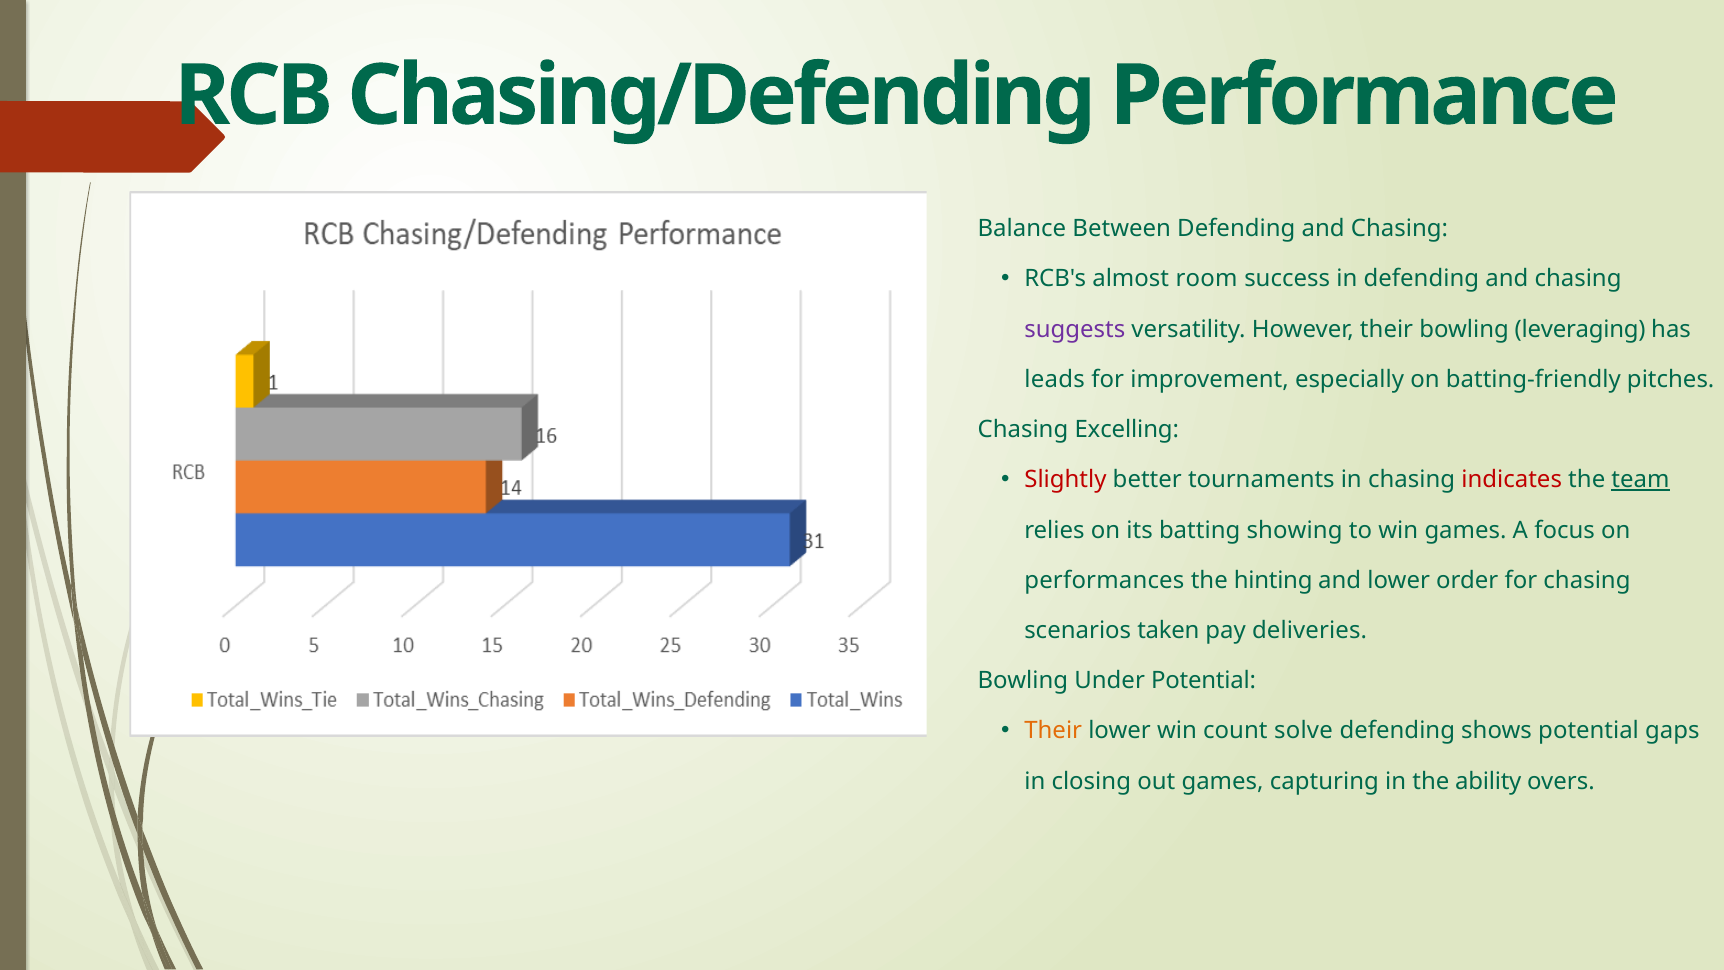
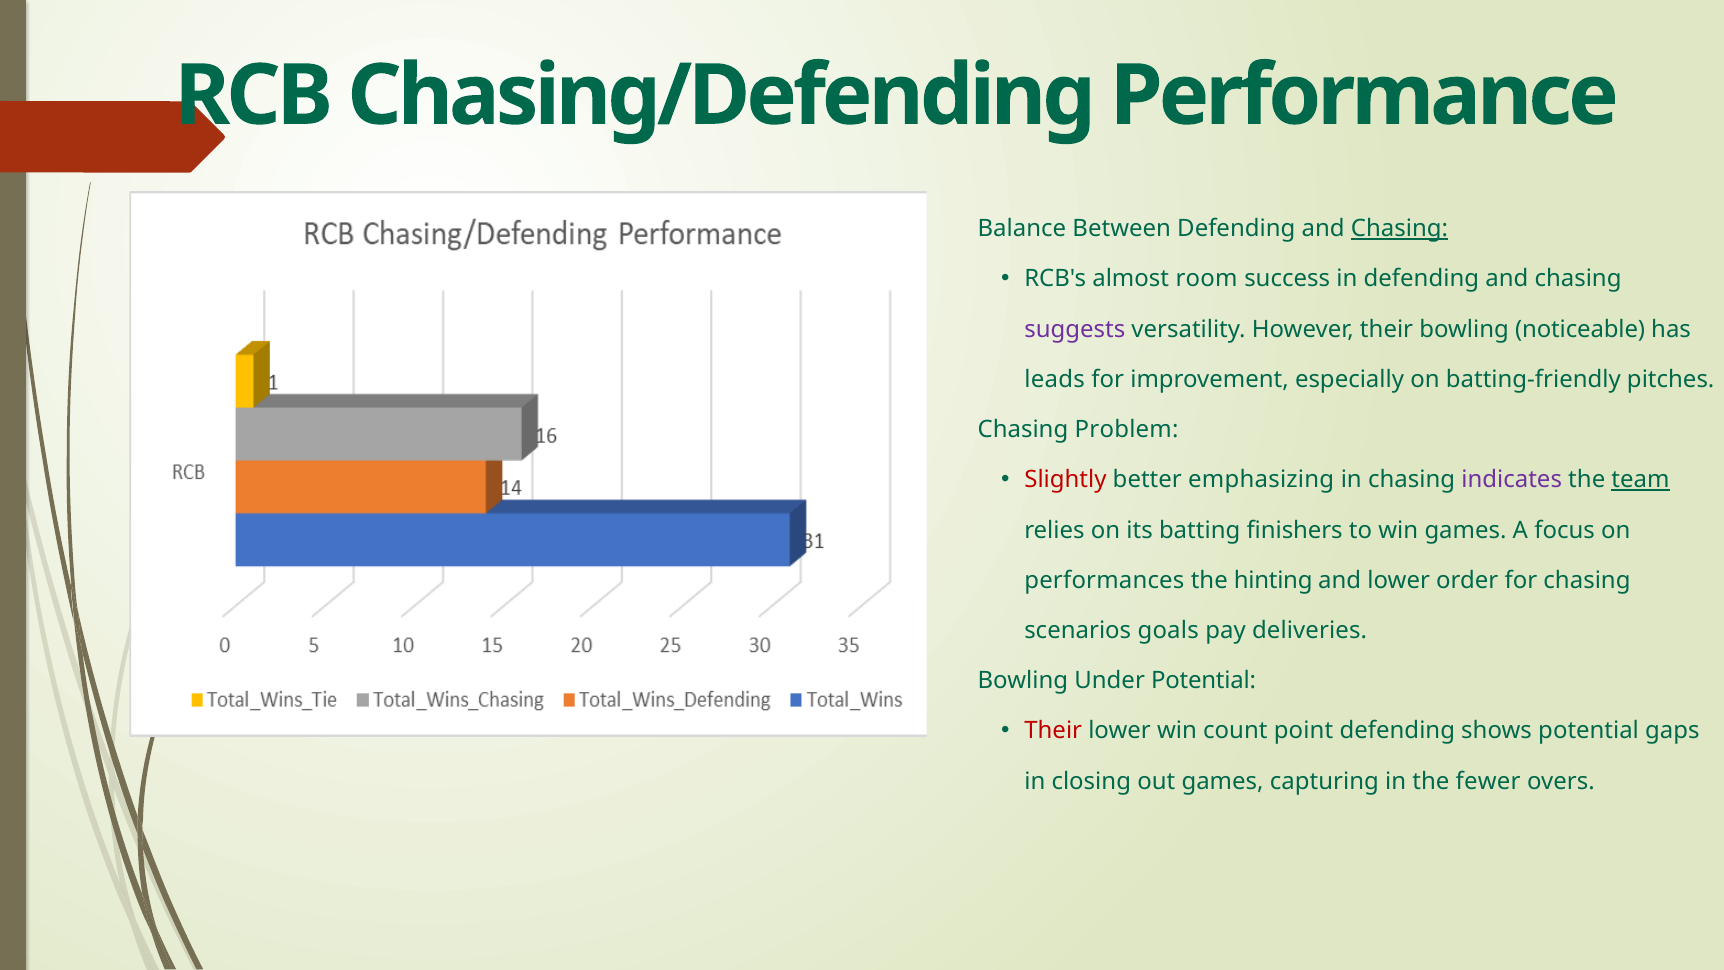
Chasing underline: none -> present (1399, 229)
leveraging: leveraging -> noticeable (1580, 329)
Excelling: Excelling -> Problem (1127, 430)
tournaments: tournaments -> emphasizing (1261, 480)
indicates colour: red -> purple (1512, 480)
showing: showing -> finishers (1295, 530)
taken: taken -> goals (1168, 630)
Their colour: orange -> red (1053, 731)
solve: solve -> point (1303, 731)
ability: ability -> fewer (1488, 781)
